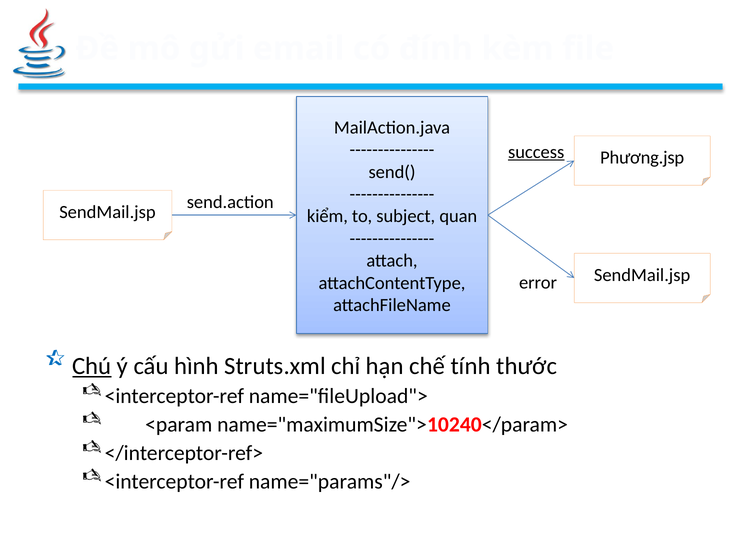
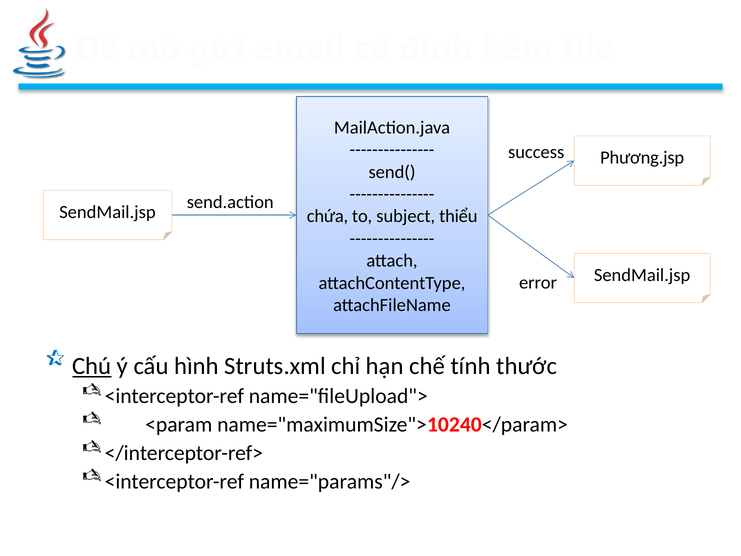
success underline: present -> none (536, 152)
kiểm: kiểm -> chứa (328, 216)
quan: quan -> thiểu (458, 216)
